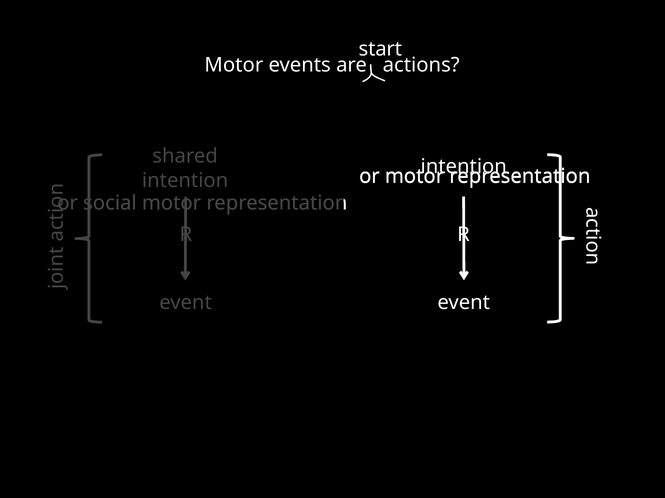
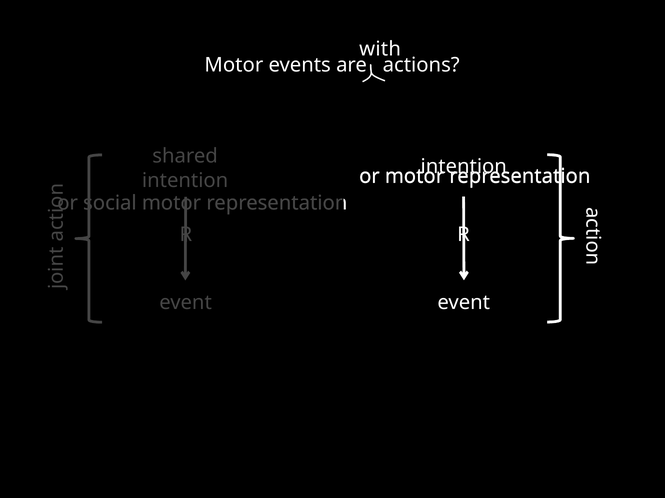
start: start -> with (380, 49)
